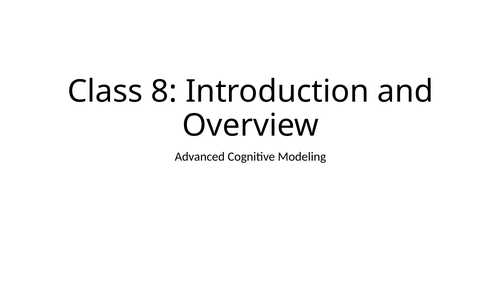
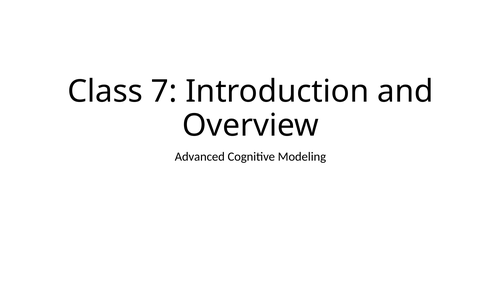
8: 8 -> 7 (164, 91)
